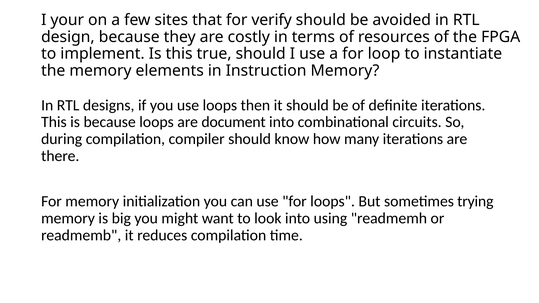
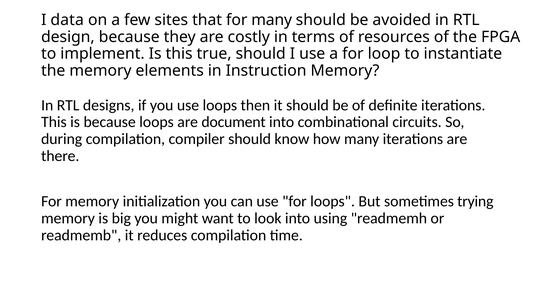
your: your -> data (67, 20)
for verify: verify -> many (272, 20)
